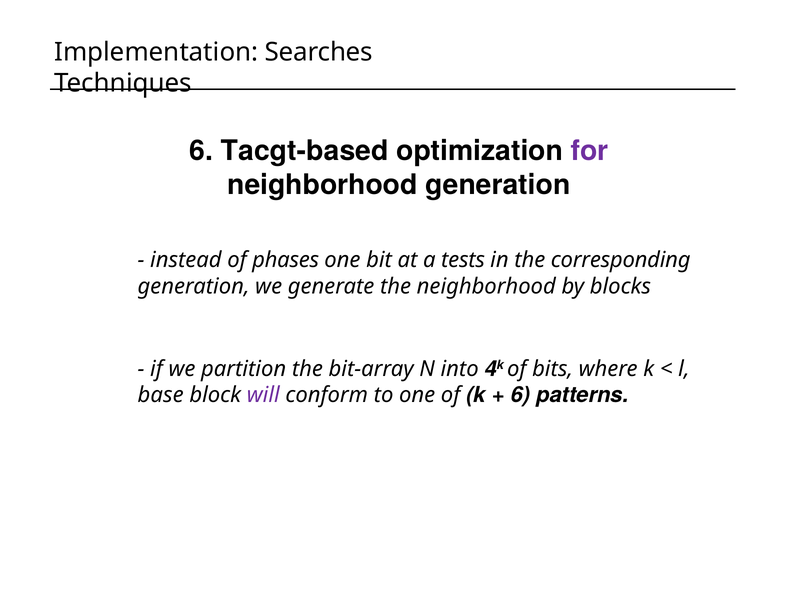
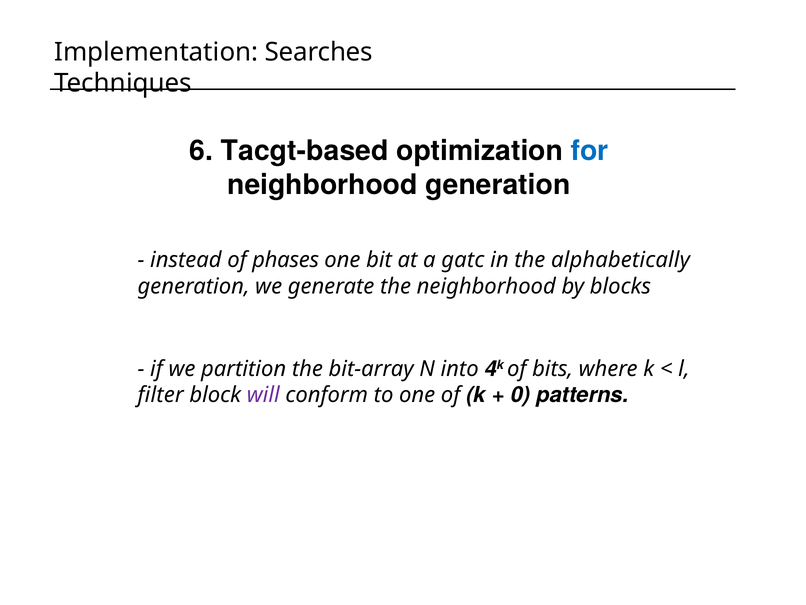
for colour: purple -> blue (590, 151)
tests: tests -> gatc (463, 260)
corresponding: corresponding -> alphabetically (621, 260)
base: base -> filter (161, 395)
6: 6 -> 0 (520, 395)
